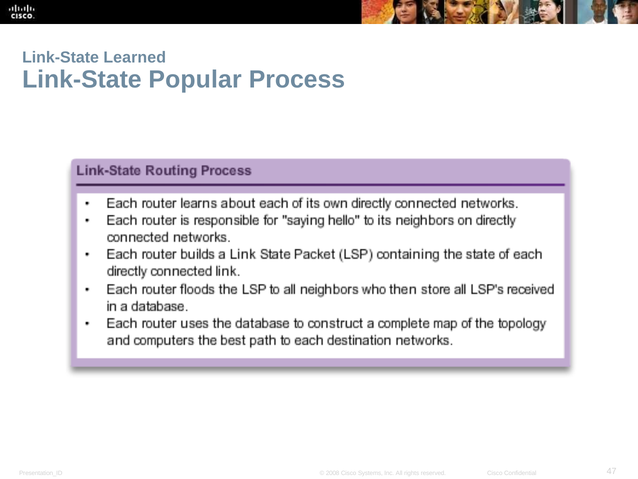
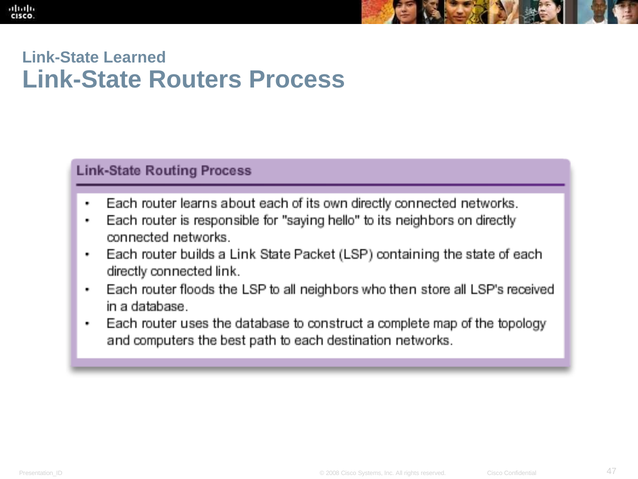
Popular: Popular -> Routers (195, 80)
